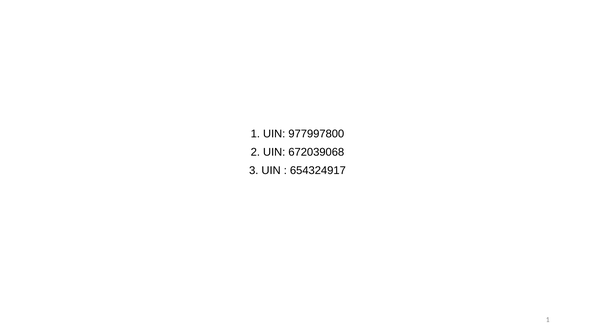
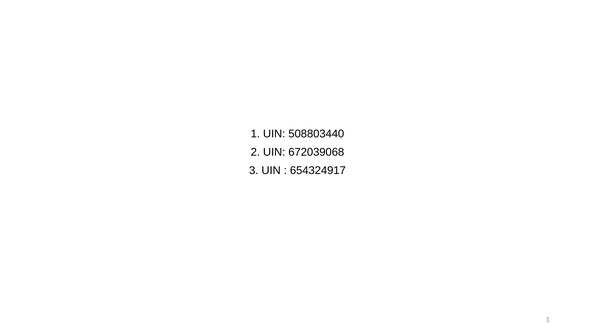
977997800: 977997800 -> 508803440 (316, 134)
